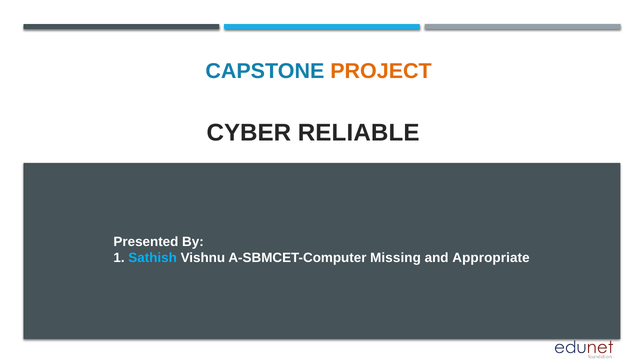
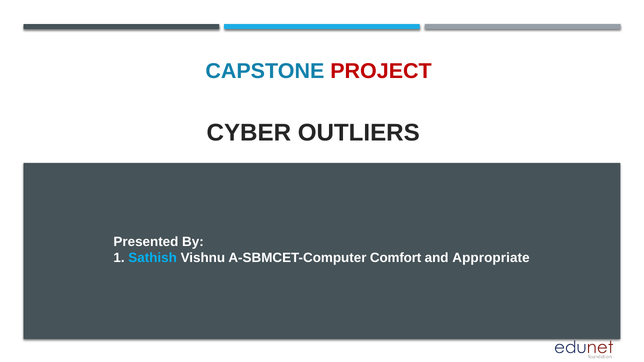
PROJECT colour: orange -> red (381, 71)
RELIABLE: RELIABLE -> OUTLIERS (359, 133)
Missing: Missing -> Comfort (396, 258)
